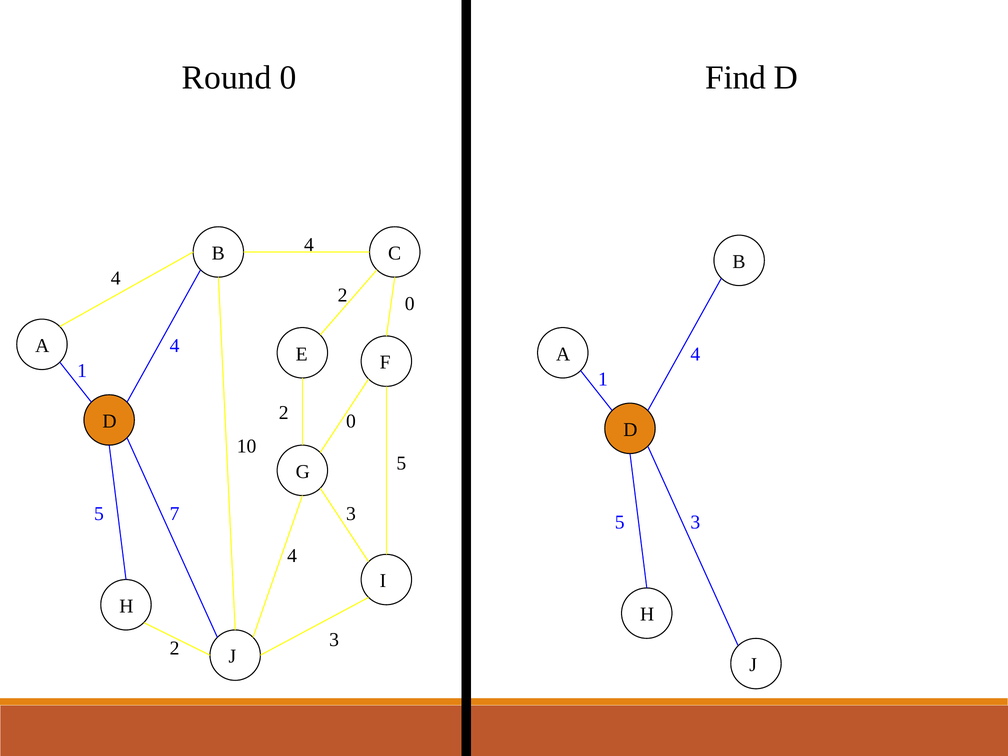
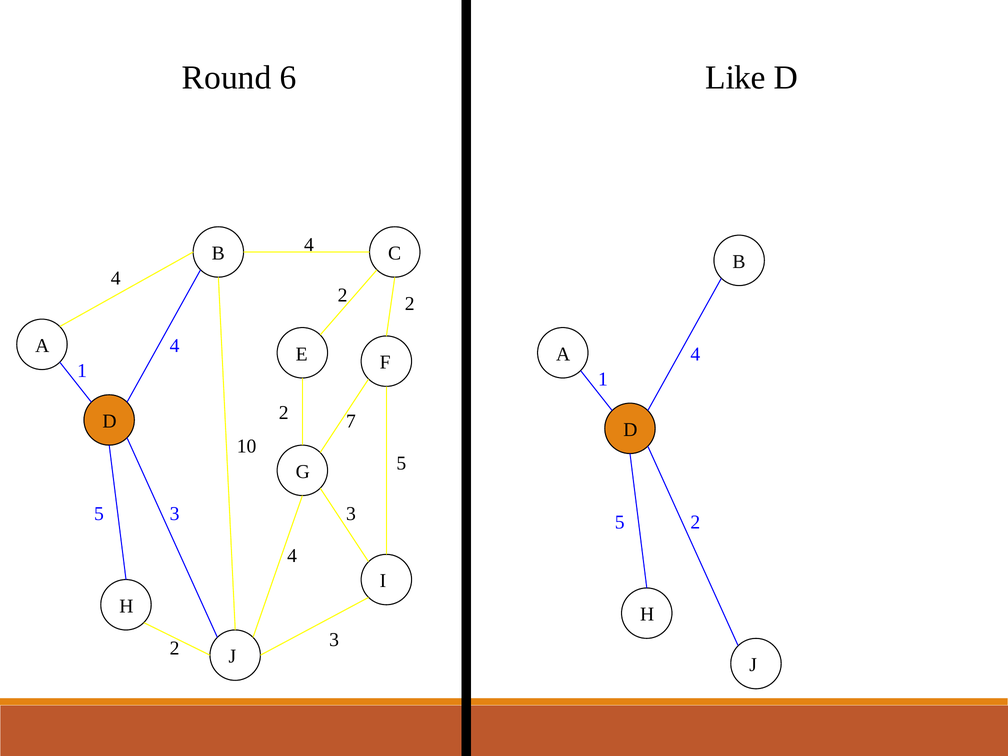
Round 0: 0 -> 6 (288, 78)
Find: Find -> Like (736, 78)
0: 0 -> 2 (410, 304)
0: 0 -> 7 (351, 421)
7: 7 -> 3 (175, 514)
3: 3 -> 2 (695, 522)
